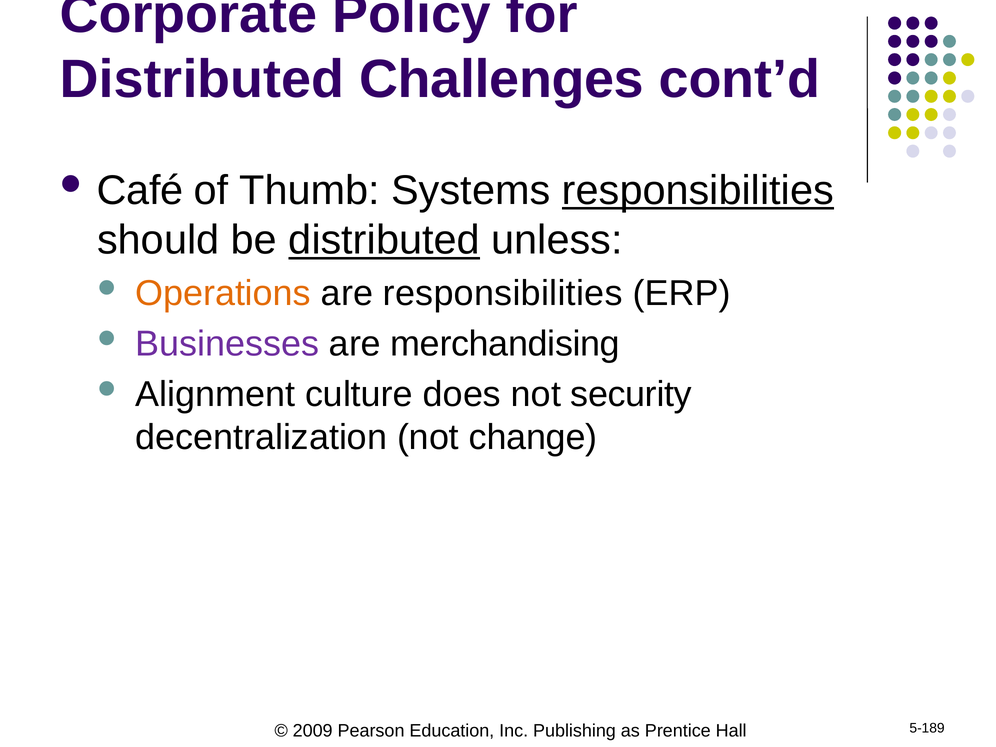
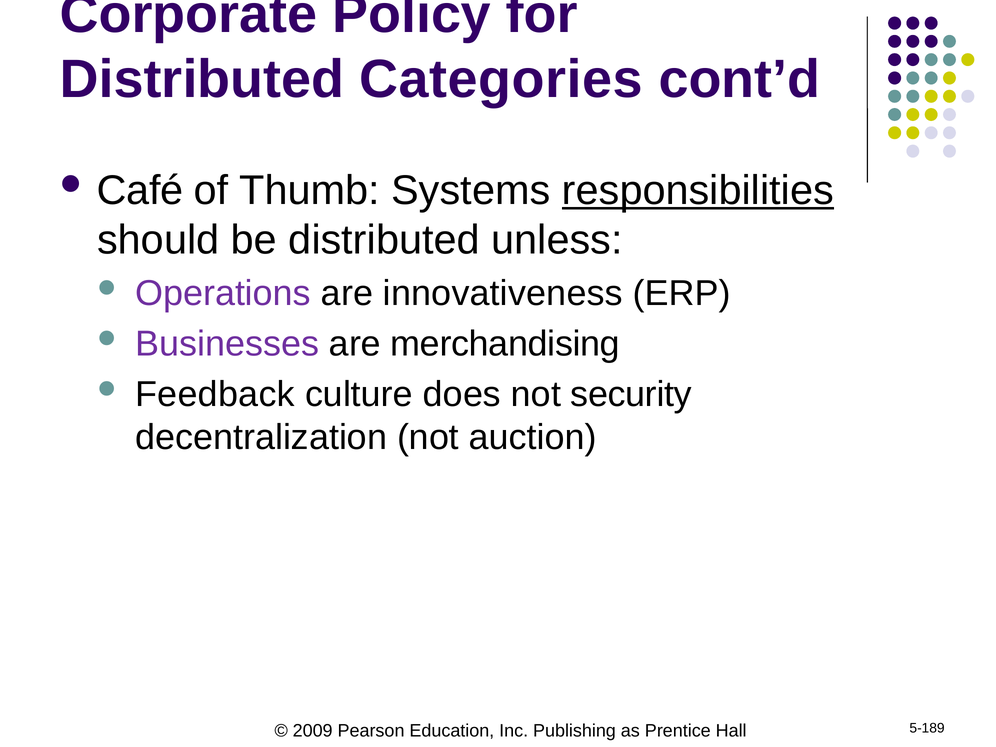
Challenges: Challenges -> Categories (501, 79)
distributed underline: present -> none (384, 240)
Operations colour: orange -> purple (223, 294)
are responsibilities: responsibilities -> innovativeness (503, 294)
Alignment: Alignment -> Feedback (215, 394)
change: change -> auction (533, 437)
